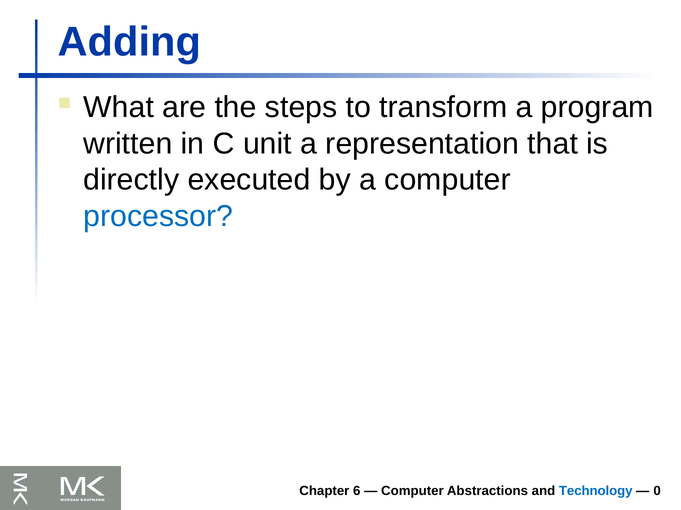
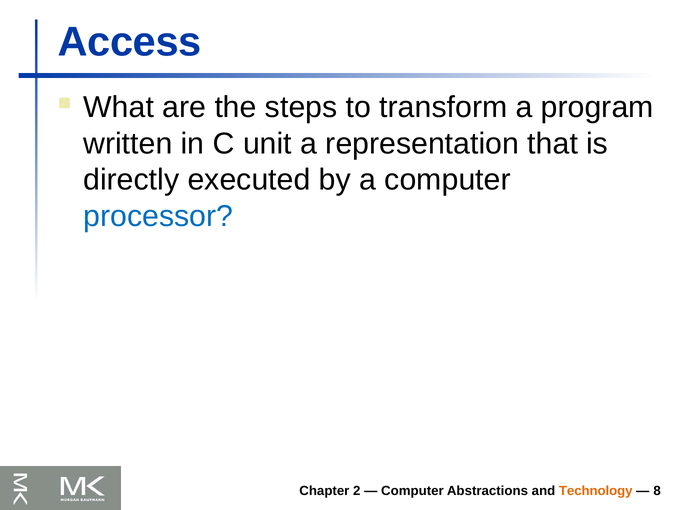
Adding: Adding -> Access (130, 42)
6: 6 -> 2 (357, 492)
Technology colour: blue -> orange (596, 492)
0: 0 -> 8 (657, 492)
